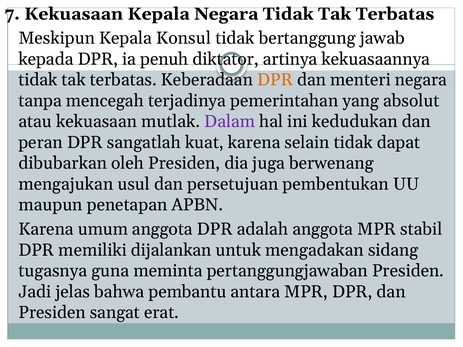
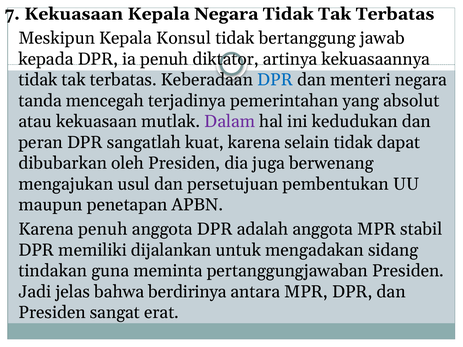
DPR colour: orange -> blue (275, 80)
tanpa: tanpa -> tanda (40, 101)
Karena umum: umum -> penuh (103, 229)
tugasnya: tugasnya -> tindakan (53, 271)
pembantu: pembantu -> berdirinya (188, 292)
